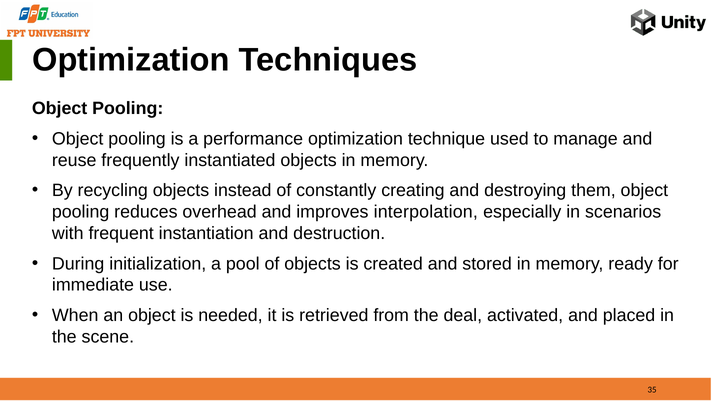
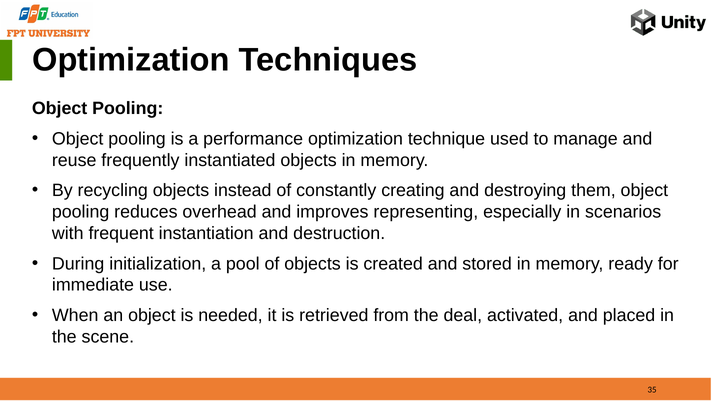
interpolation: interpolation -> representing (426, 212)
